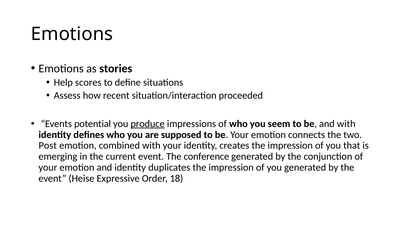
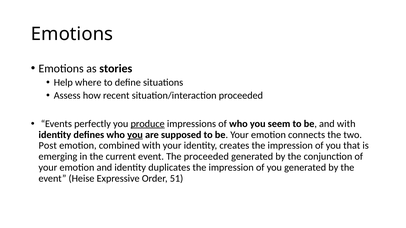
scores: scores -> where (88, 83)
potential: potential -> perfectly (93, 124)
you underline: none -> present (135, 135)
The conference: conference -> proceeded (206, 157)
18: 18 -> 51 (177, 179)
